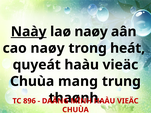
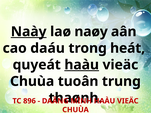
cao naøy: naøy -> daáu (48, 48)
haàu underline: none -> present (82, 65)
mang: mang -> tuoân (78, 82)
